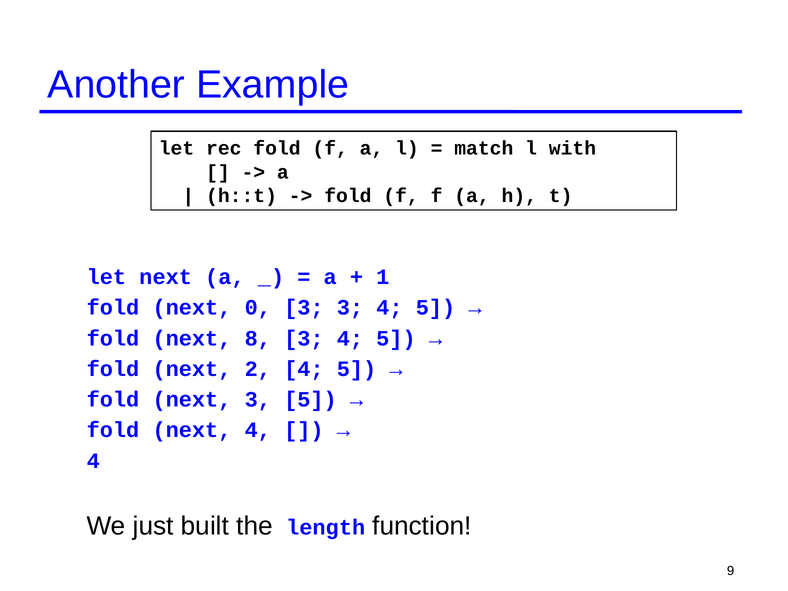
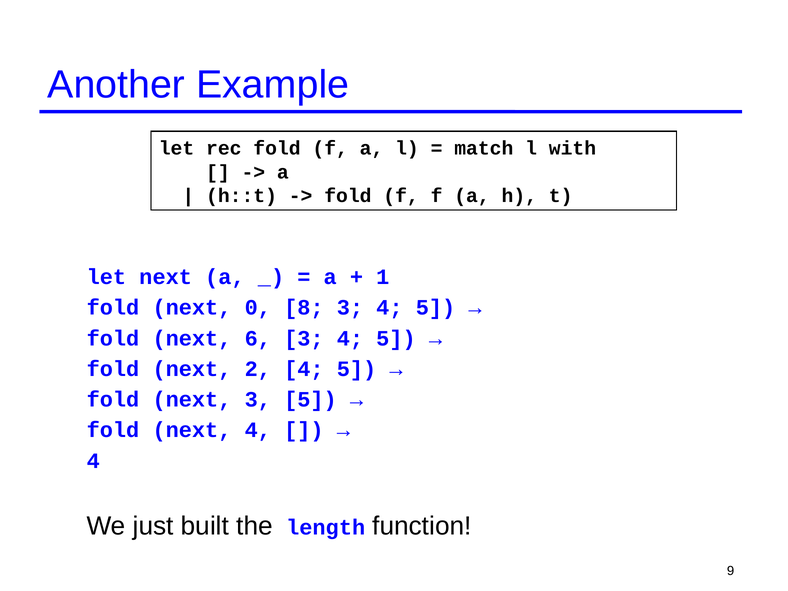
0 3: 3 -> 8 (304, 308)
8: 8 -> 6 (258, 338)
